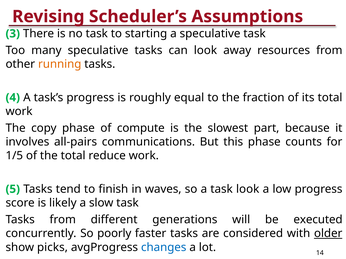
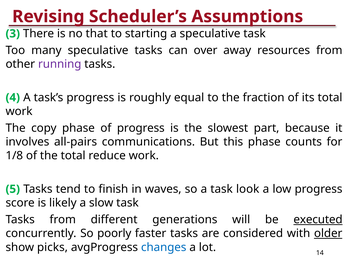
no task: task -> that (97, 34)
can look: look -> over (206, 50)
running colour: orange -> purple (60, 64)
of compute: compute -> progress (141, 128)
1/5: 1/5 -> 1/8 (14, 156)
executed underline: none -> present (318, 220)
